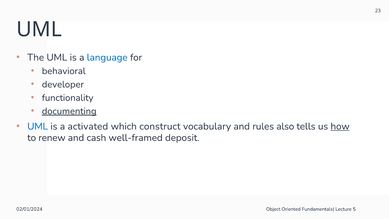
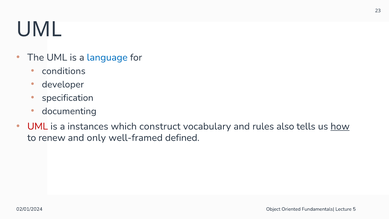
behavioral: behavioral -> conditions (64, 71)
functionality: functionality -> specification (68, 98)
documenting underline: present -> none (69, 111)
UML colour: blue -> red (38, 126)
activated: activated -> instances (88, 126)
cash: cash -> only (96, 138)
deposit: deposit -> defined (182, 138)
